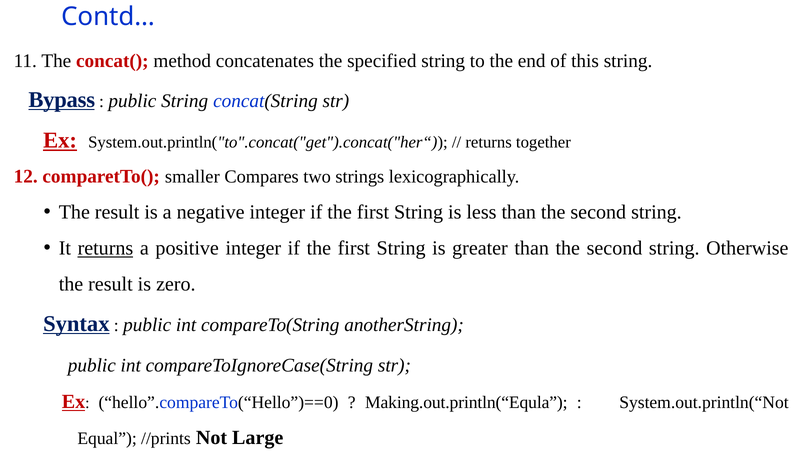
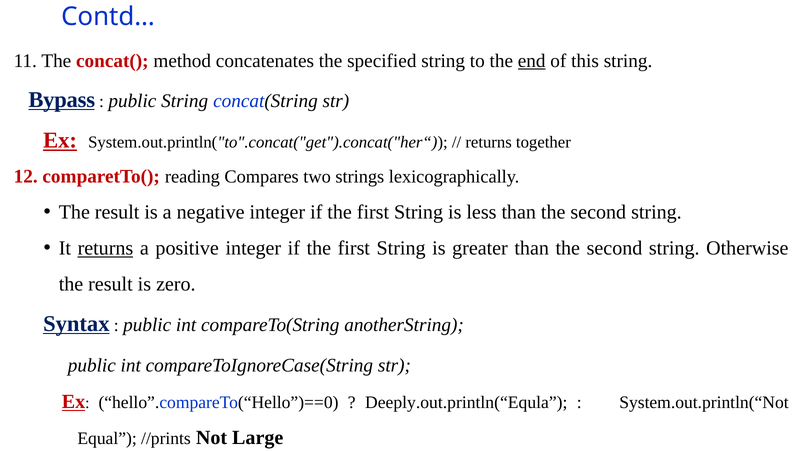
end underline: none -> present (532, 61)
smaller: smaller -> reading (192, 177)
Making.out.println(“Equla: Making.out.println(“Equla -> Deeply.out.println(“Equla (466, 403)
